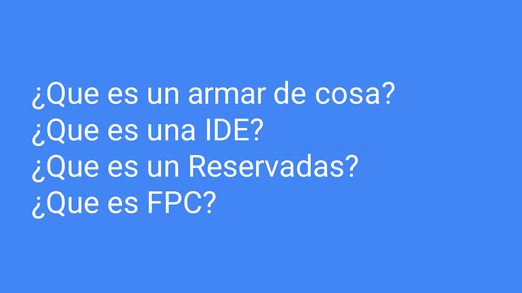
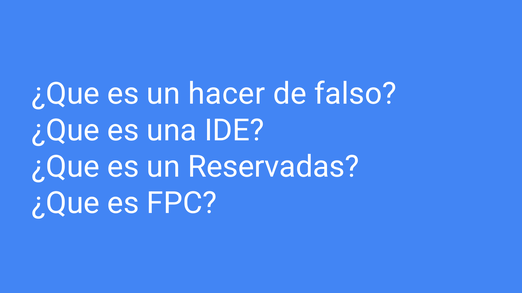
armar: armar -> hacer (227, 94)
cosa: cosa -> falso (355, 94)
